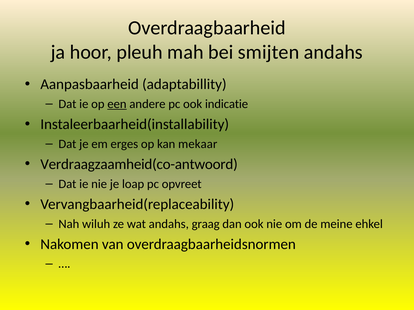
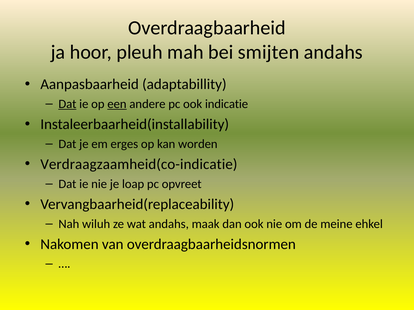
Dat underline: none -> present (67, 104)
mekaar: mekaar -> worden (198, 144)
Verdraagzaamheid(co-antwoord: Verdraagzaamheid(co-antwoord -> Verdraagzaamheid(co-indicatie (139, 165)
graag: graag -> maak (206, 224)
